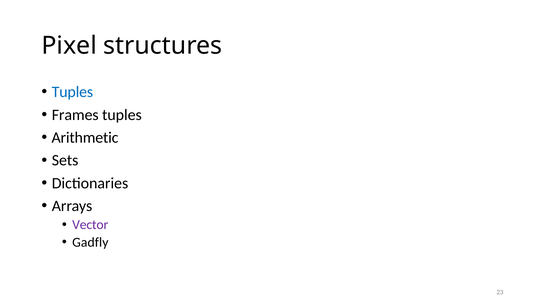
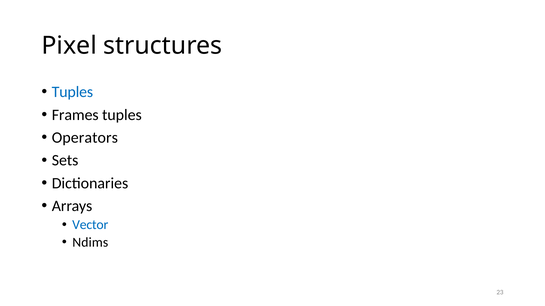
Arithmetic: Arithmetic -> Operators (85, 138)
Vector colour: purple -> blue (90, 225)
Gadfly: Gadfly -> Ndims (90, 243)
